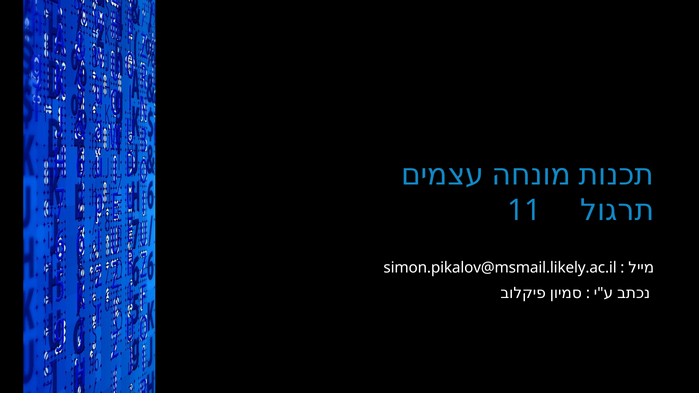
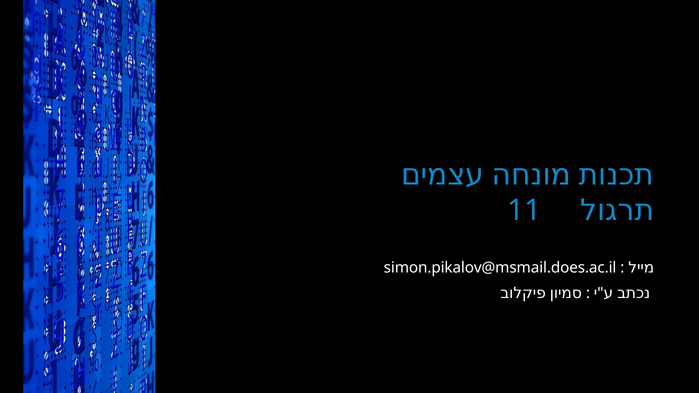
simon.pikalov@msmail.likely.ac.il: simon.pikalov@msmail.likely.ac.il -> simon.pikalov@msmail.does.ac.il (500, 268)
